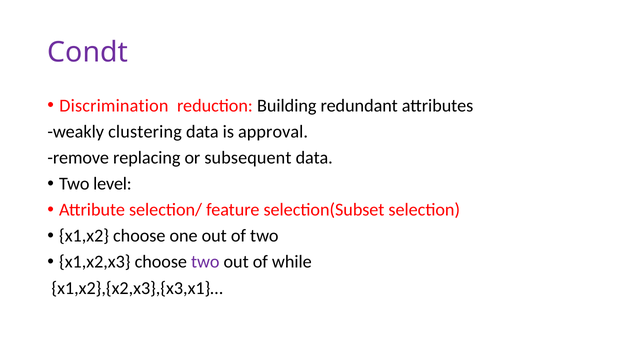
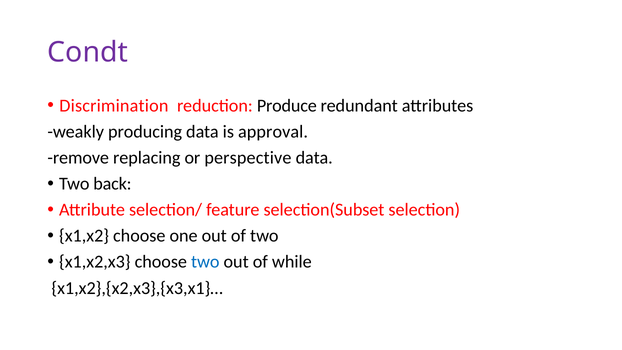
Building: Building -> Produce (287, 106)
clustering: clustering -> producing (145, 132)
subsequent: subsequent -> perspective (248, 158)
level: level -> back (112, 184)
two colour: purple -> blue (205, 262)
